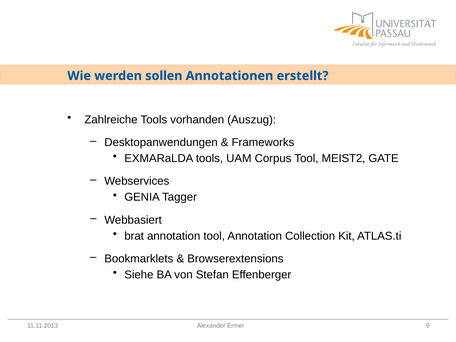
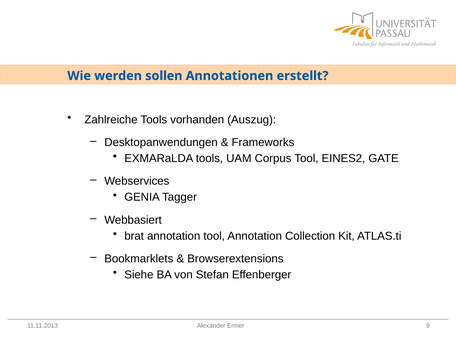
MEIST2: MEIST2 -> EINES2 (343, 158)
